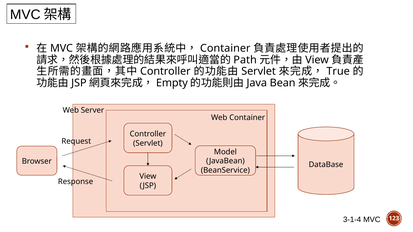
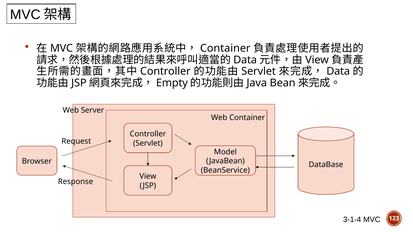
Path: Path -> Data (245, 60)
True: True -> Data (338, 72)
